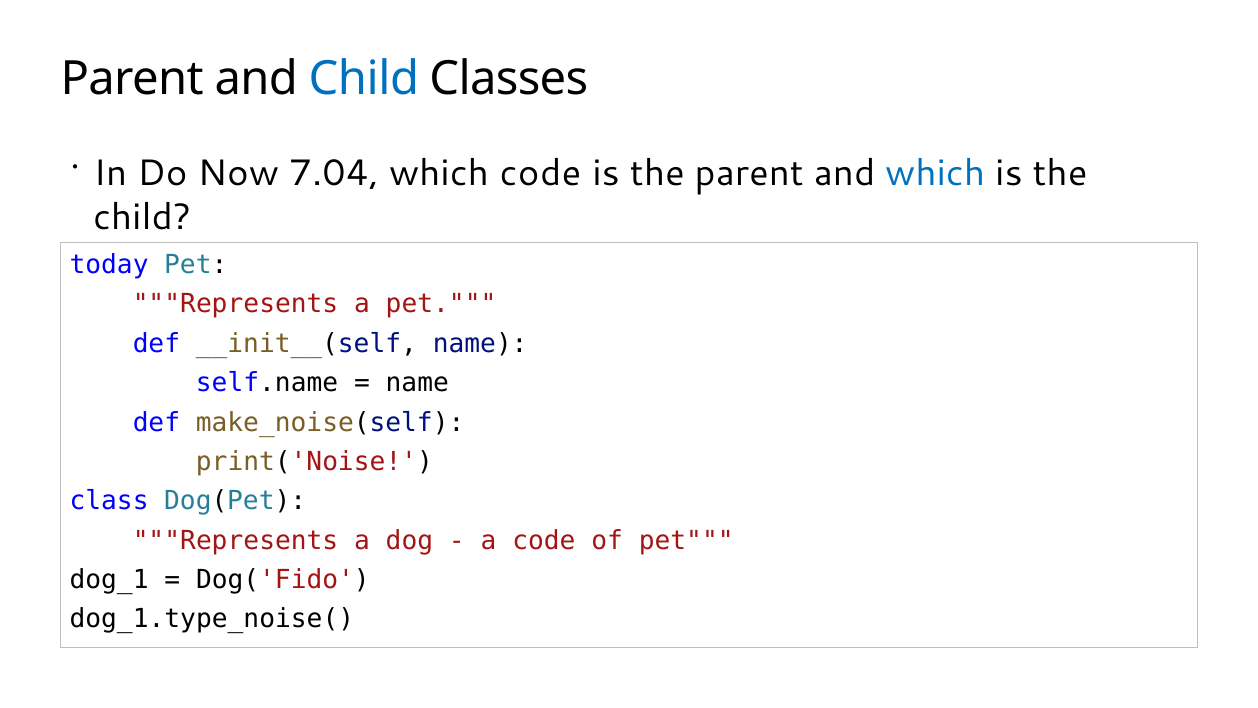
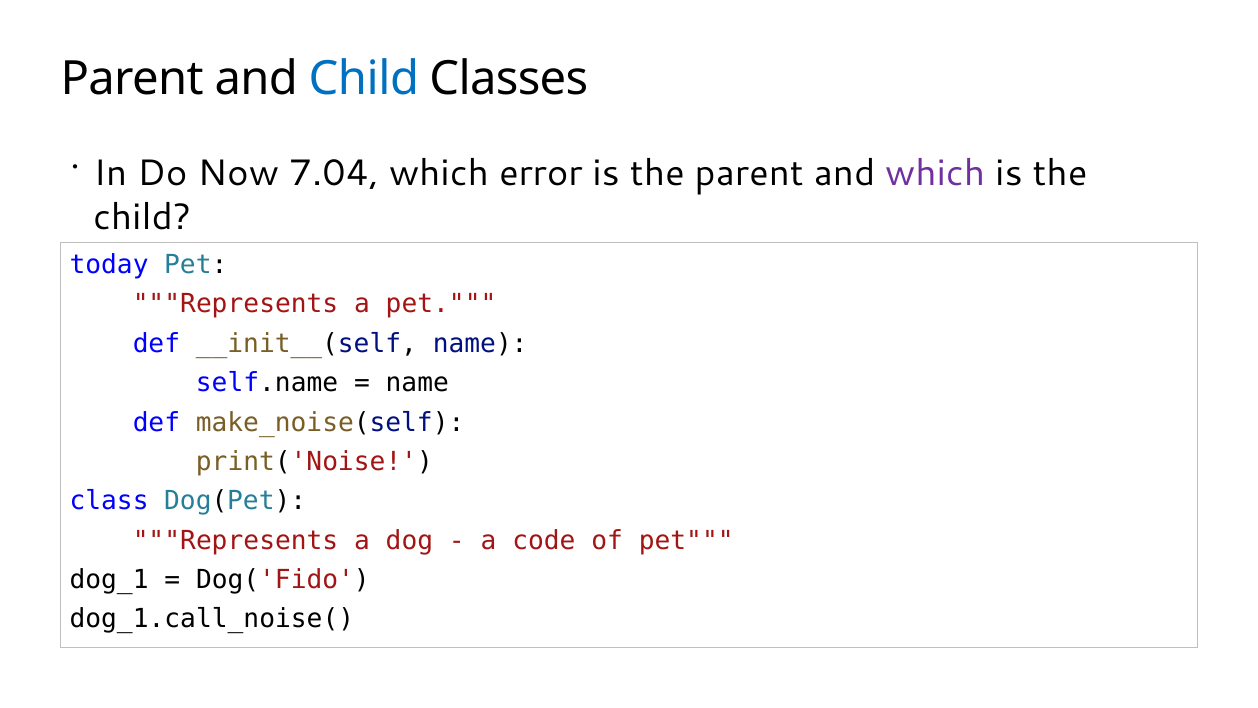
which code: code -> error (541, 173)
which colour: blue -> purple (935, 173)
dog_1.type_noise(: dog_1.type_noise( -> dog_1.call_noise( (212, 619)
